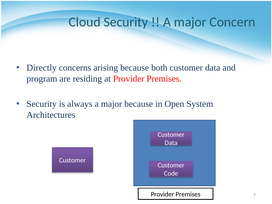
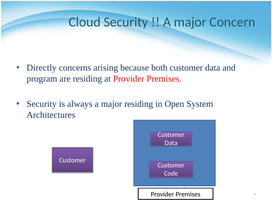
major because: because -> residing (139, 104)
